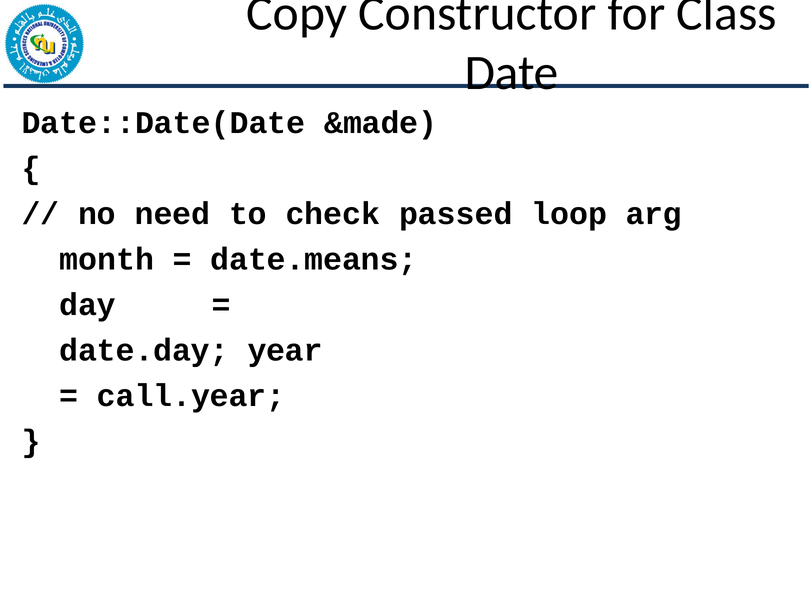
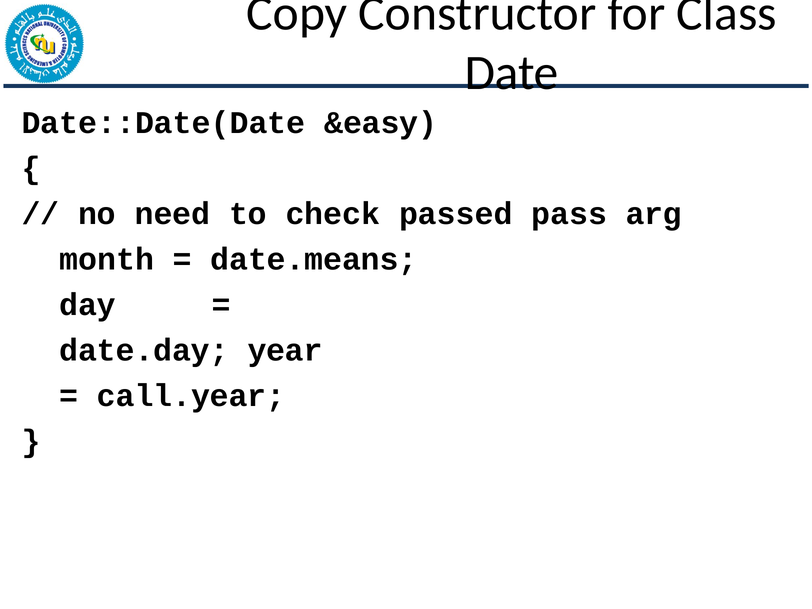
&made: &made -> &easy (381, 123)
loop: loop -> pass (569, 214)
